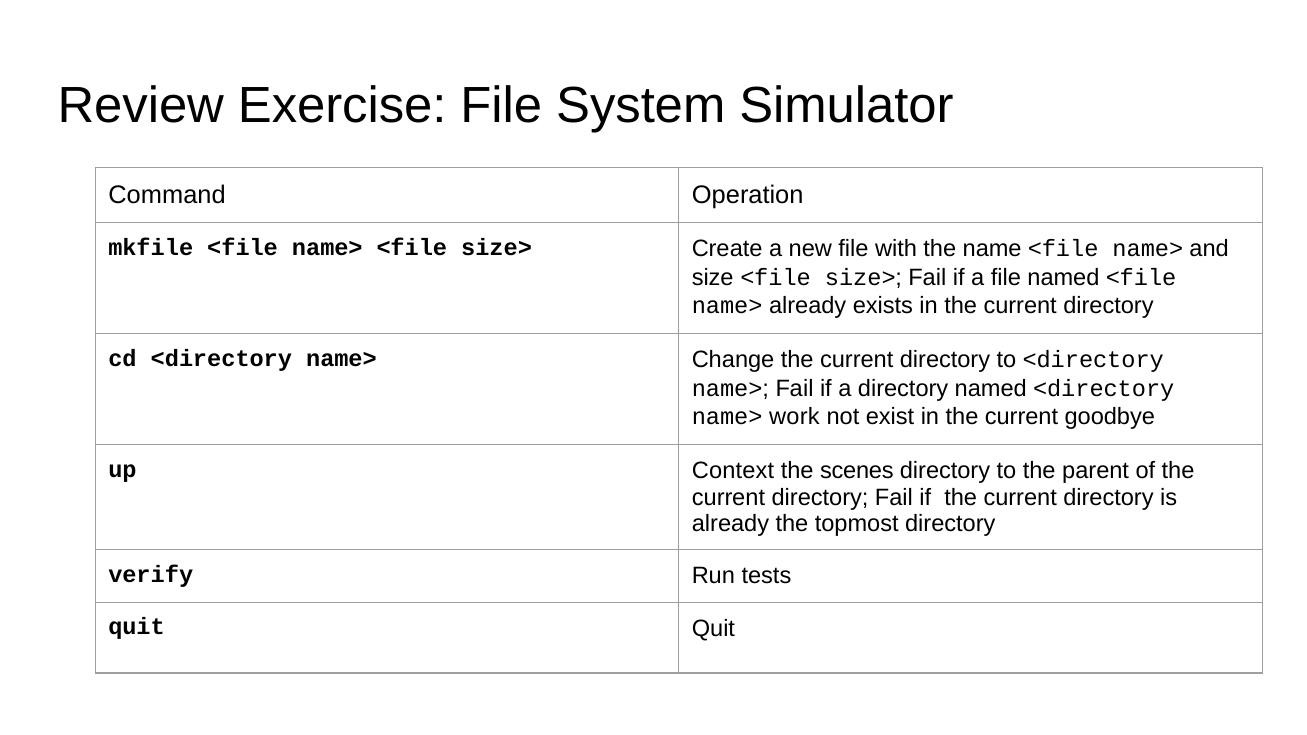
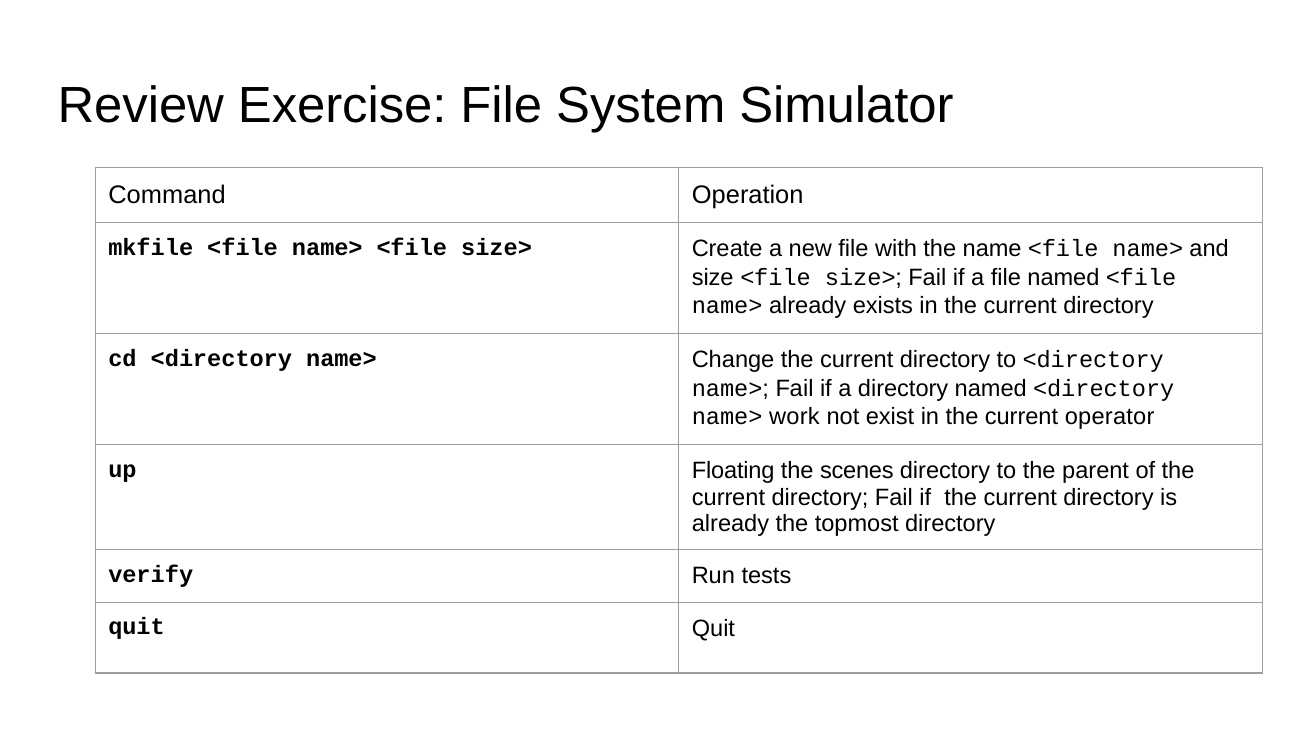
goodbye: goodbye -> operator (1110, 417)
Context: Context -> Floating (733, 471)
